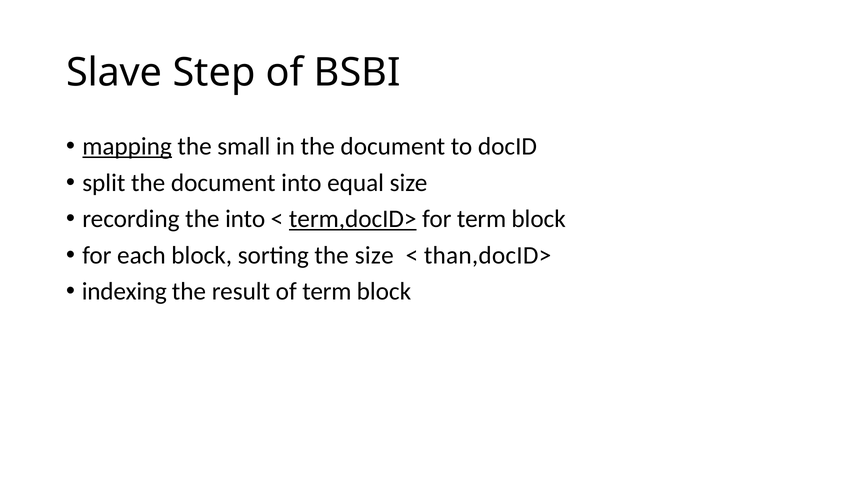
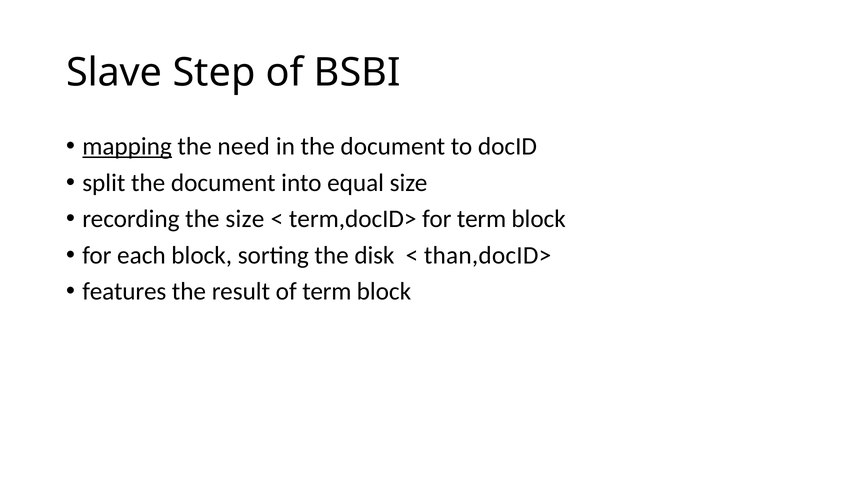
small: small -> need (244, 146)
the into: into -> size (245, 219)
term,docID> underline: present -> none (353, 219)
the size: size -> disk (374, 255)
indexing: indexing -> features (124, 292)
